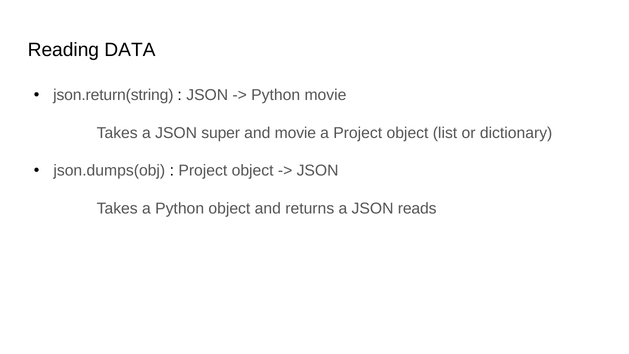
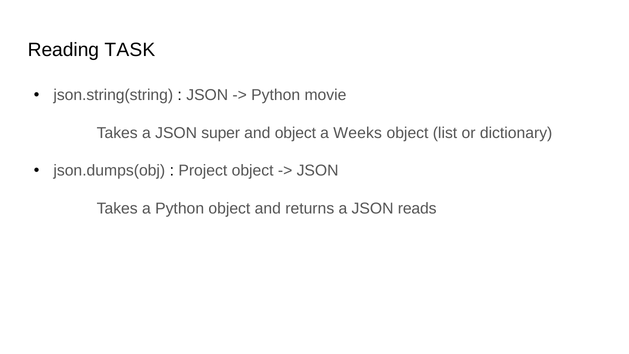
DATA: DATA -> TASK (130, 50)
json.return(string: json.return(string -> json.string(string (113, 95)
and movie: movie -> object (295, 133)
a Project: Project -> Weeks (358, 133)
